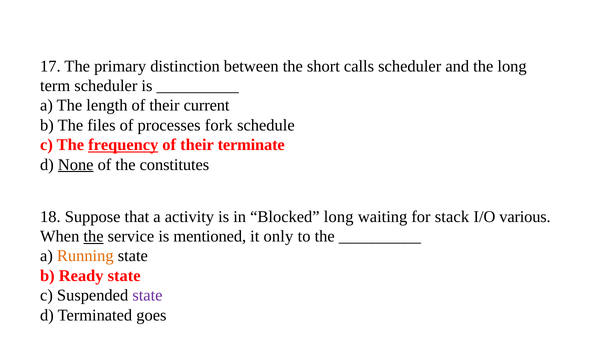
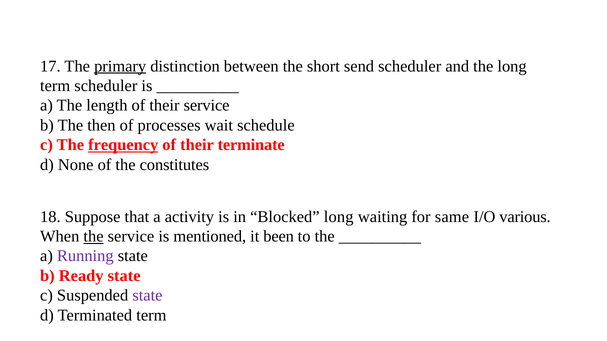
primary underline: none -> present (120, 66)
calls: calls -> send (359, 66)
their current: current -> service (207, 106)
files: files -> then (101, 125)
fork: fork -> wait (219, 125)
None underline: present -> none (76, 165)
stack: stack -> same (452, 217)
only: only -> been (279, 237)
Running colour: orange -> purple (85, 256)
Terminated goes: goes -> term (151, 315)
